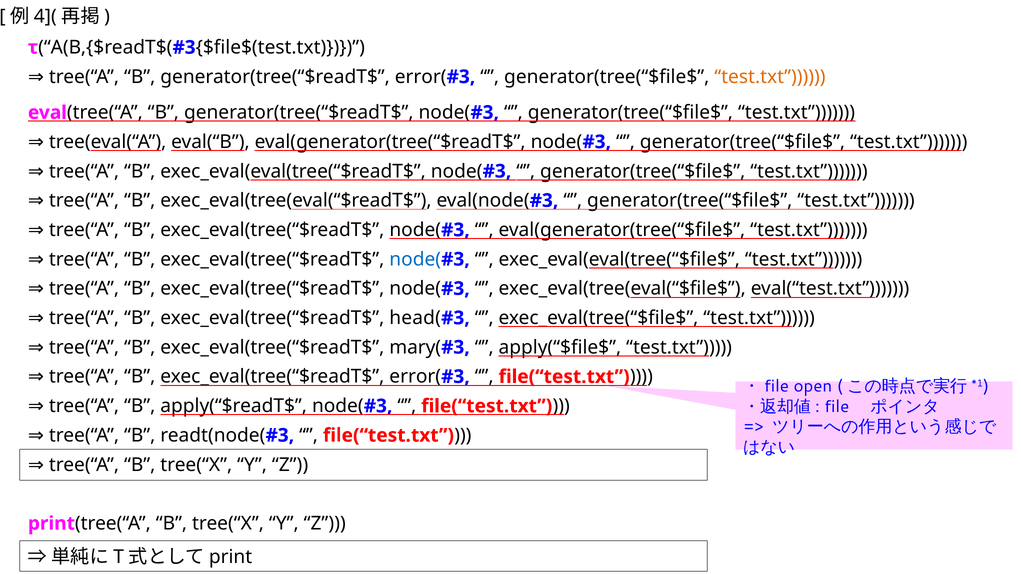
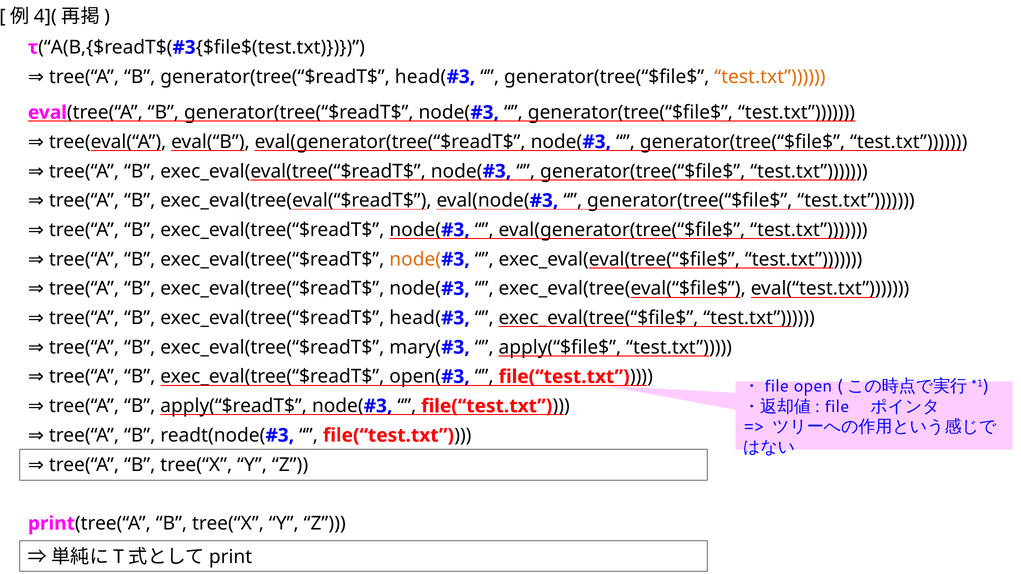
generator(tree(“$readT$ error(: error( -> head( (421, 77)
node( colour: blue -> orange (415, 259)
exec_eval(tree(“$readT$ error(: error( -> open( (415, 377)
